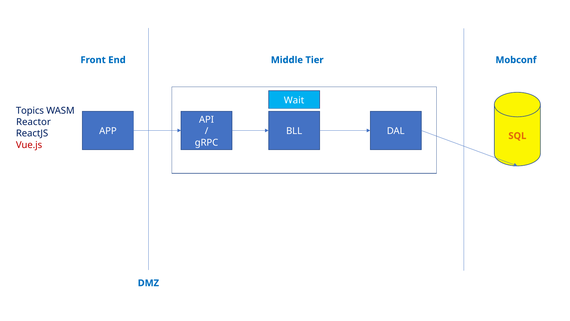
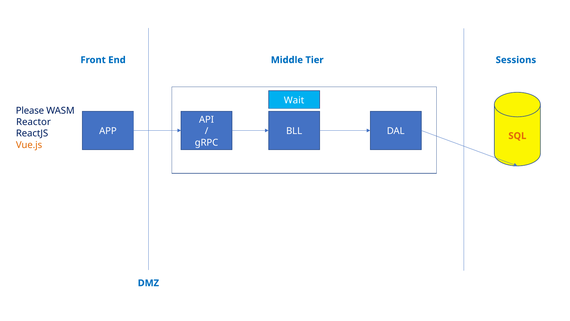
Mobconf: Mobconf -> Sessions (516, 60)
Topics: Topics -> Please (30, 111)
Vue.js colour: red -> orange (29, 145)
